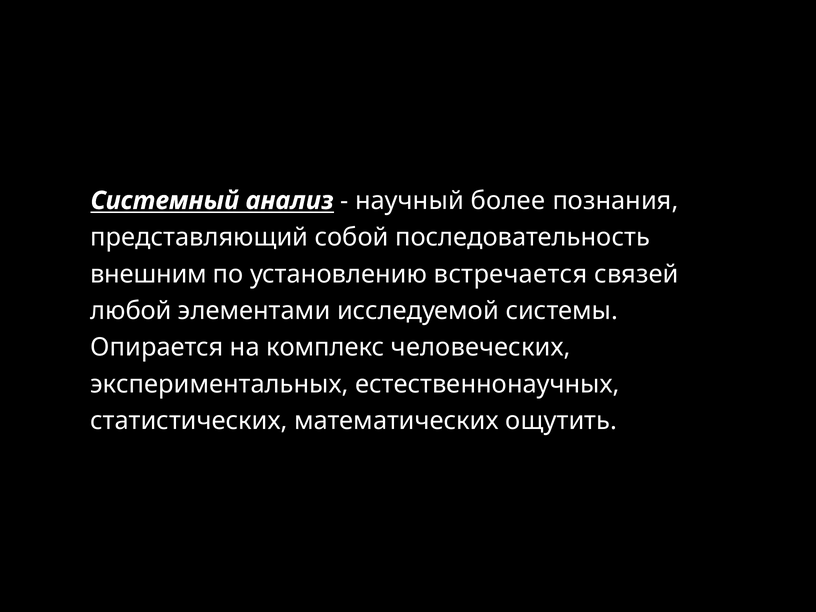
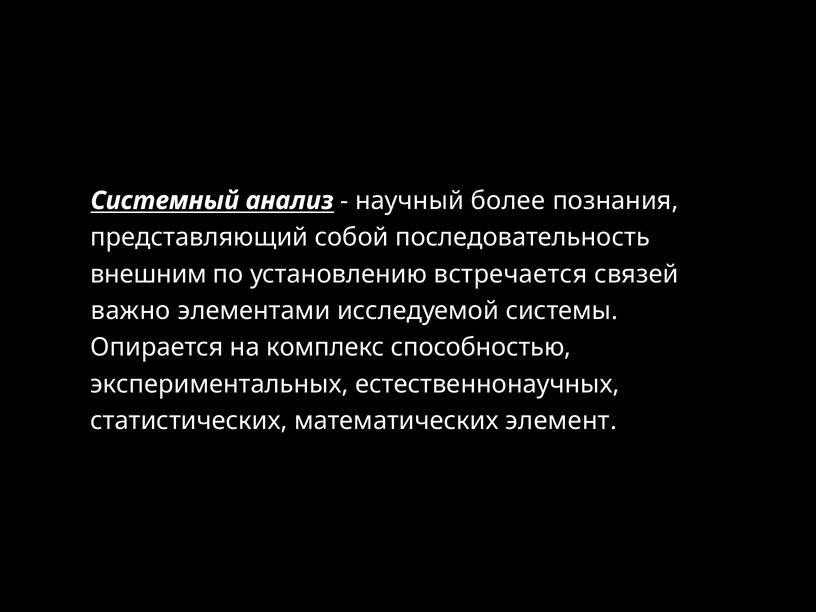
любой: любой -> важно (131, 311)
человеческих: человеческих -> способностью (481, 348)
ощутить: ощутить -> элемент (561, 421)
